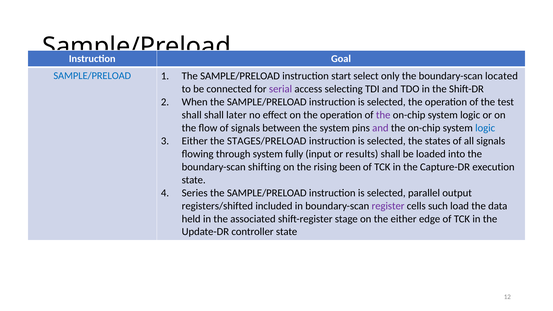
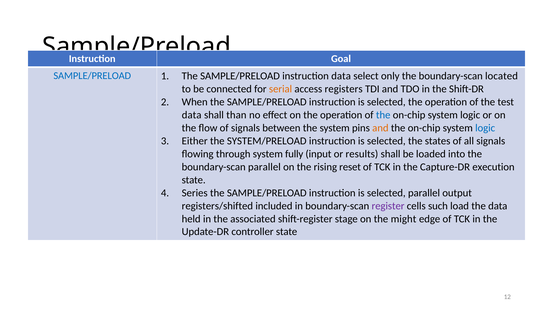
instruction start: start -> data (341, 76)
serial colour: purple -> orange (281, 89)
selecting: selecting -> registers (344, 89)
shall: shall -> data (192, 115)
later: later -> than (236, 115)
the colour: purple -> blue (383, 115)
and colour: purple -> orange (380, 128)
STAGES/PRELOAD: STAGES/PRELOAD -> SYSTEM/PRELOAD (267, 141)
boundary-scan shifting: shifting -> parallel (264, 167)
been: been -> reset (350, 167)
the either: either -> might (404, 219)
